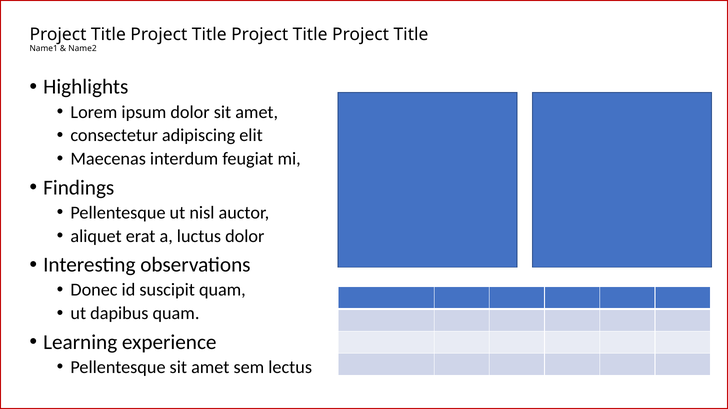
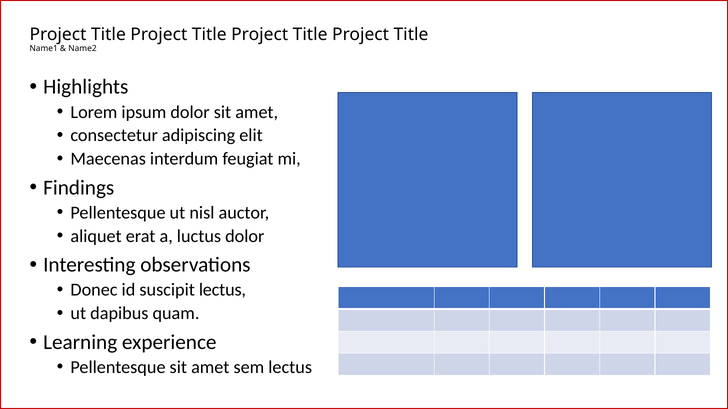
suscipit quam: quam -> lectus (222, 290)
